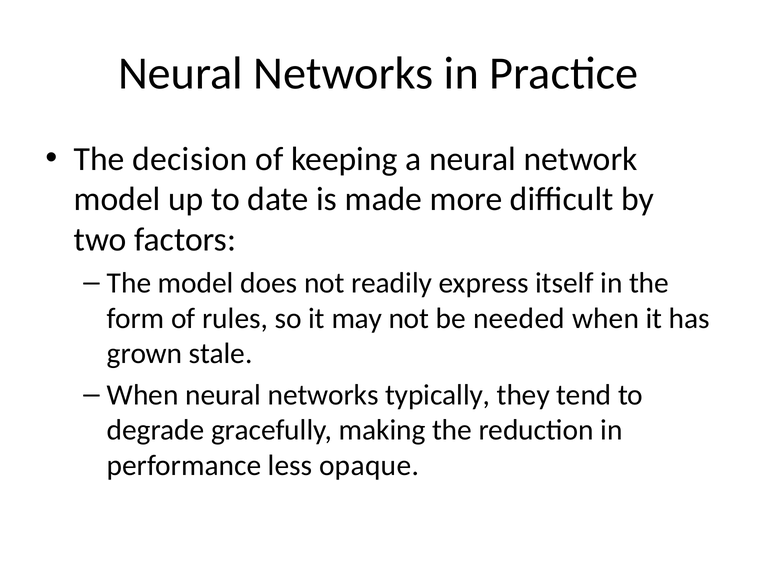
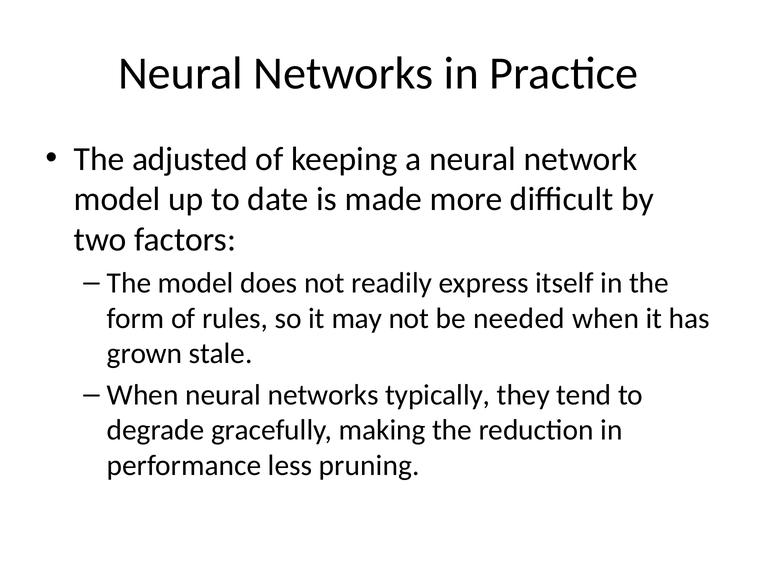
decision: decision -> adjusted (190, 159)
opaque: opaque -> pruning (369, 465)
